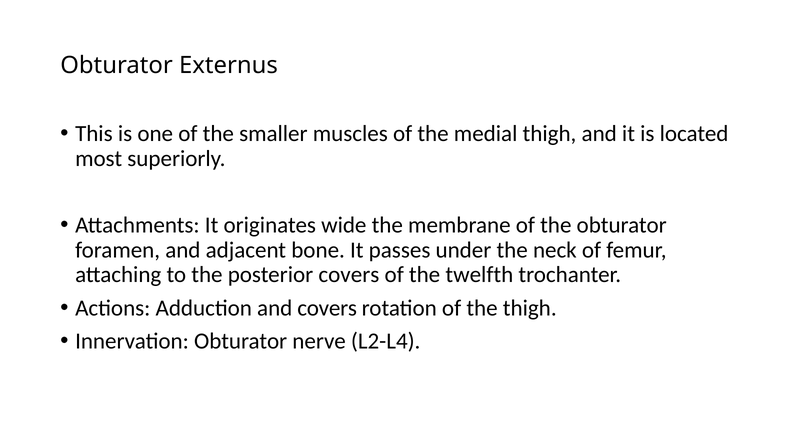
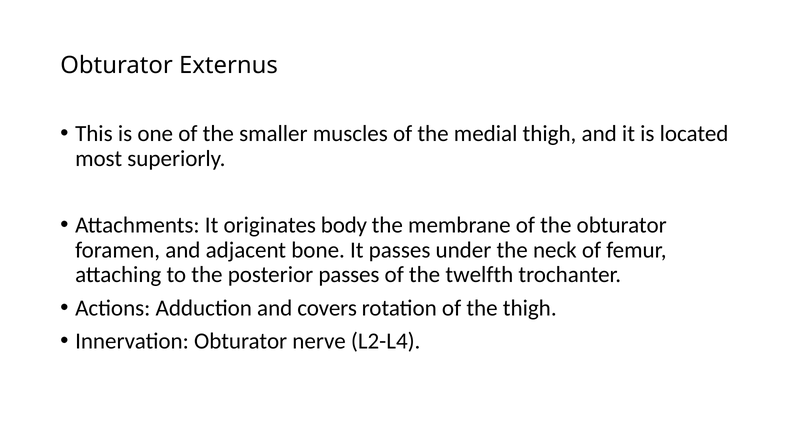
wide: wide -> body (344, 225)
posterior covers: covers -> passes (349, 275)
